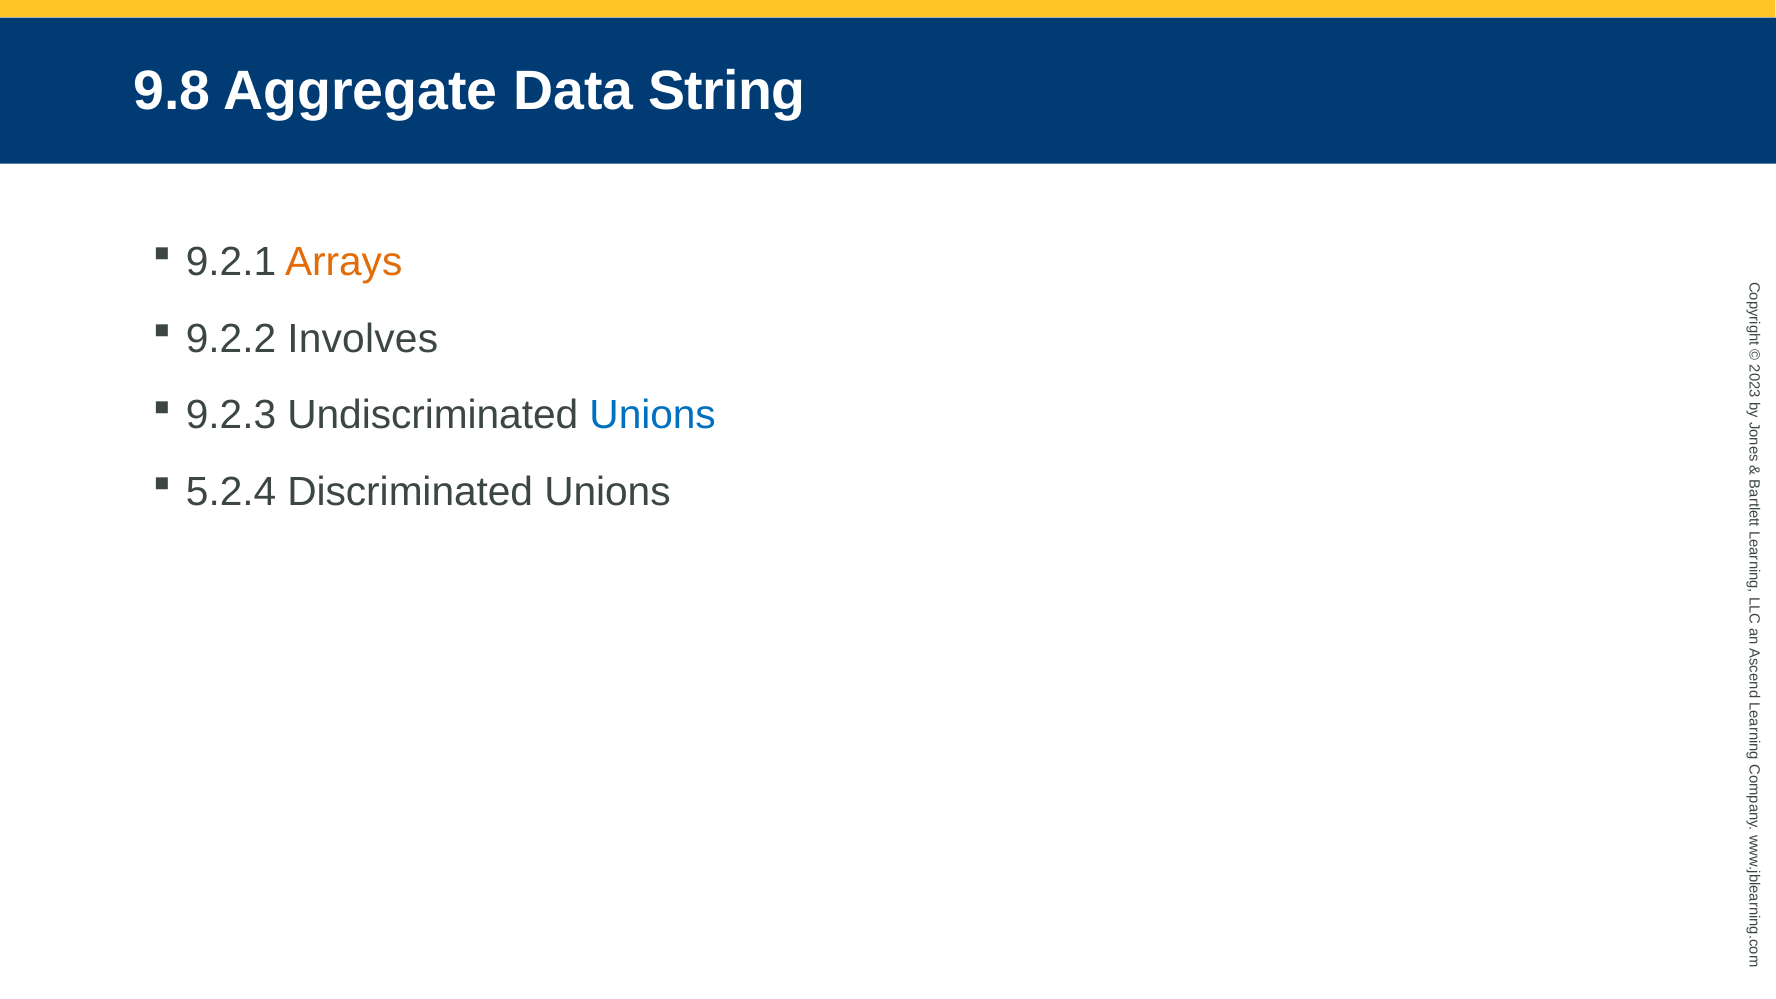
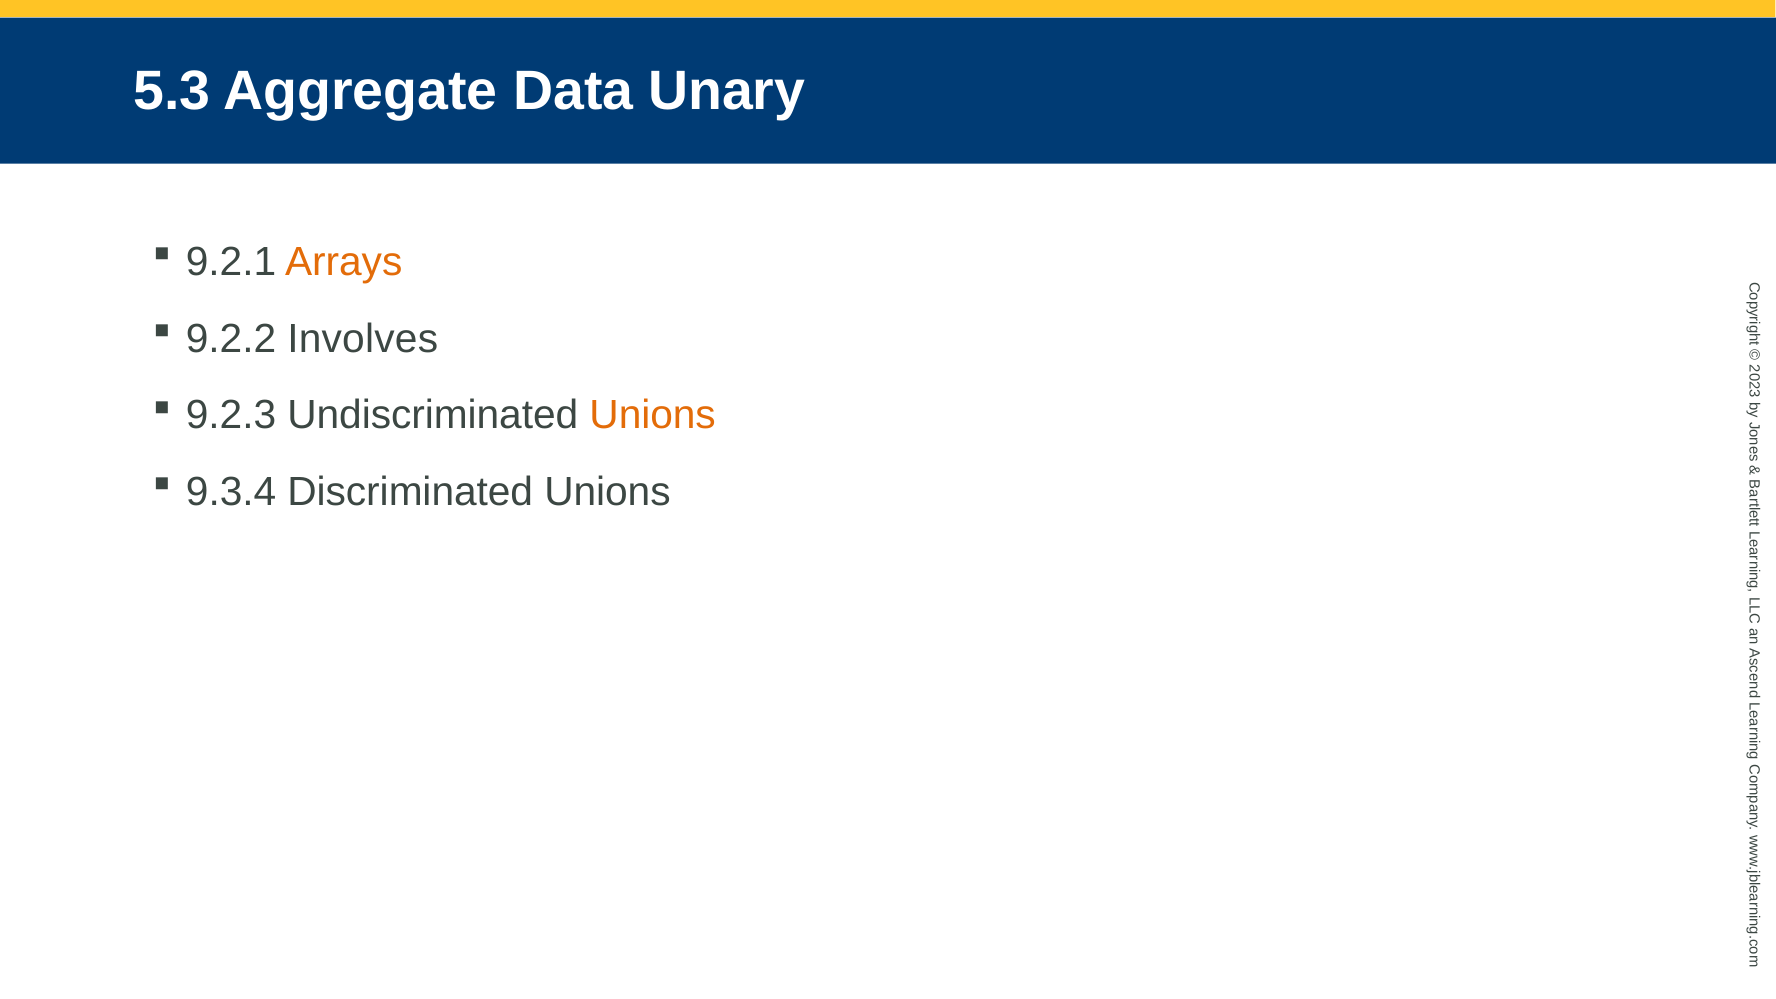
9.8: 9.8 -> 5.3 (172, 91)
String: String -> Unary (727, 91)
Unions colour: blue -> orange (653, 415)
5.2.4: 5.2.4 -> 9.3.4 (231, 492)
